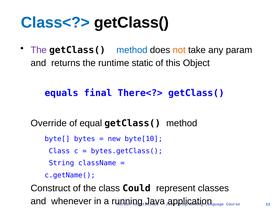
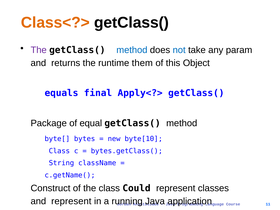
Class<?> colour: blue -> orange (55, 23)
not colour: orange -> blue (179, 50)
static: static -> them (142, 63)
There<?>: There<?> -> Apply<?> (140, 93)
Override: Override -> Package (49, 123)
and whenever: whenever -> represent (71, 201)
